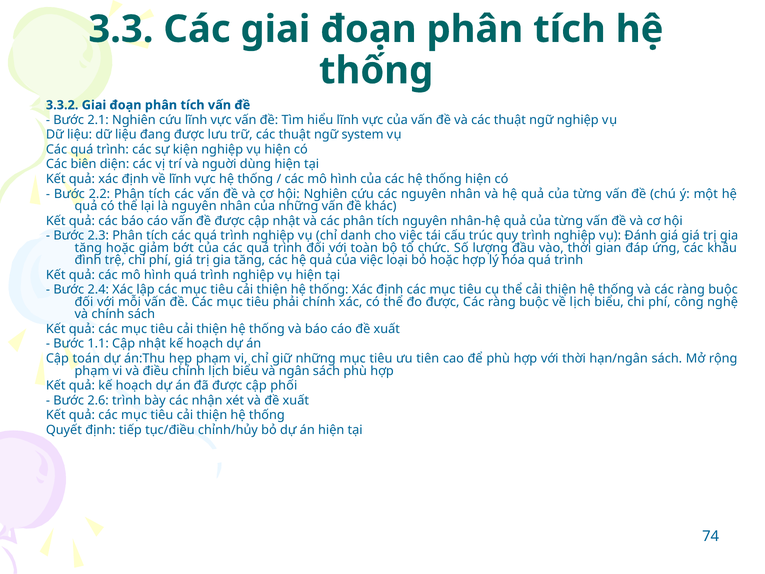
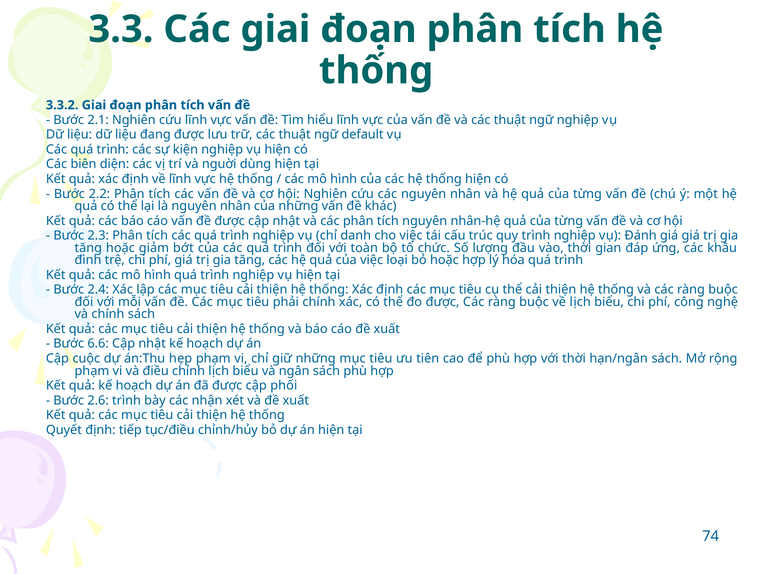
system: system -> default (363, 135)
1.1: 1.1 -> 6.6 (98, 344)
toán: toán -> cuộc (86, 358)
